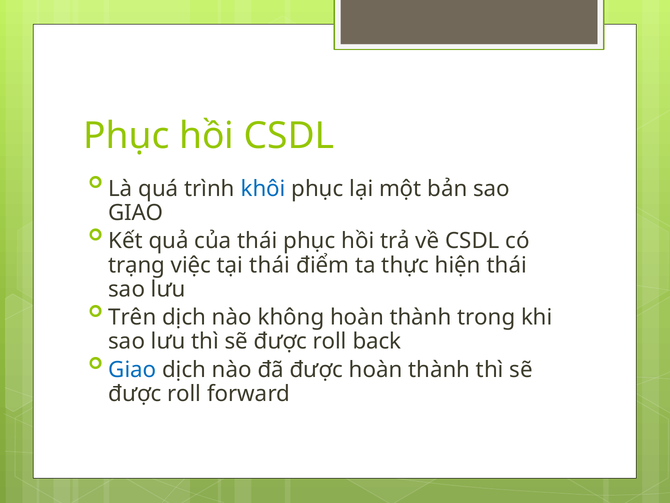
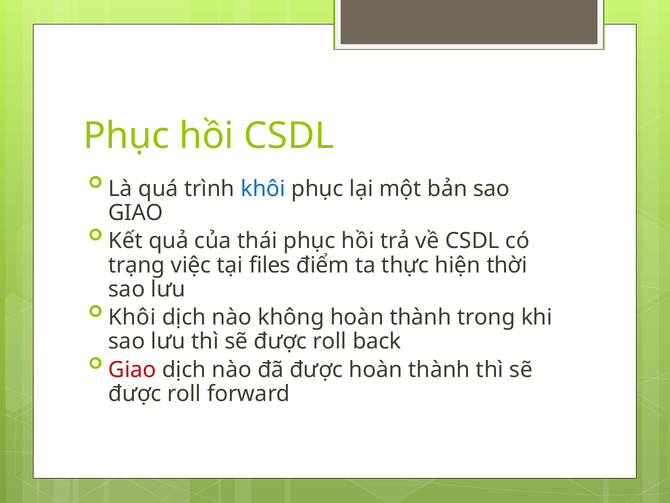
tại thái: thái -> files (270, 265)
hiện thái: thái -> thời (507, 265)
Trên: Trên -> Khôi (132, 317)
Giao colour: blue -> red (132, 369)
